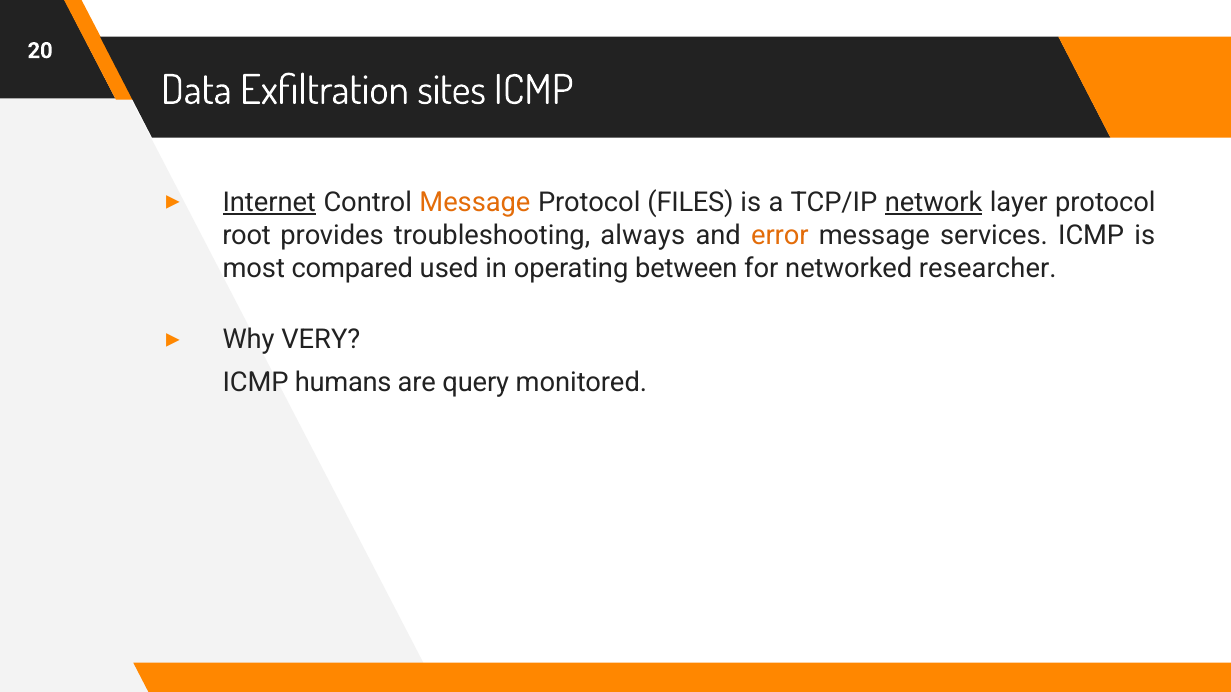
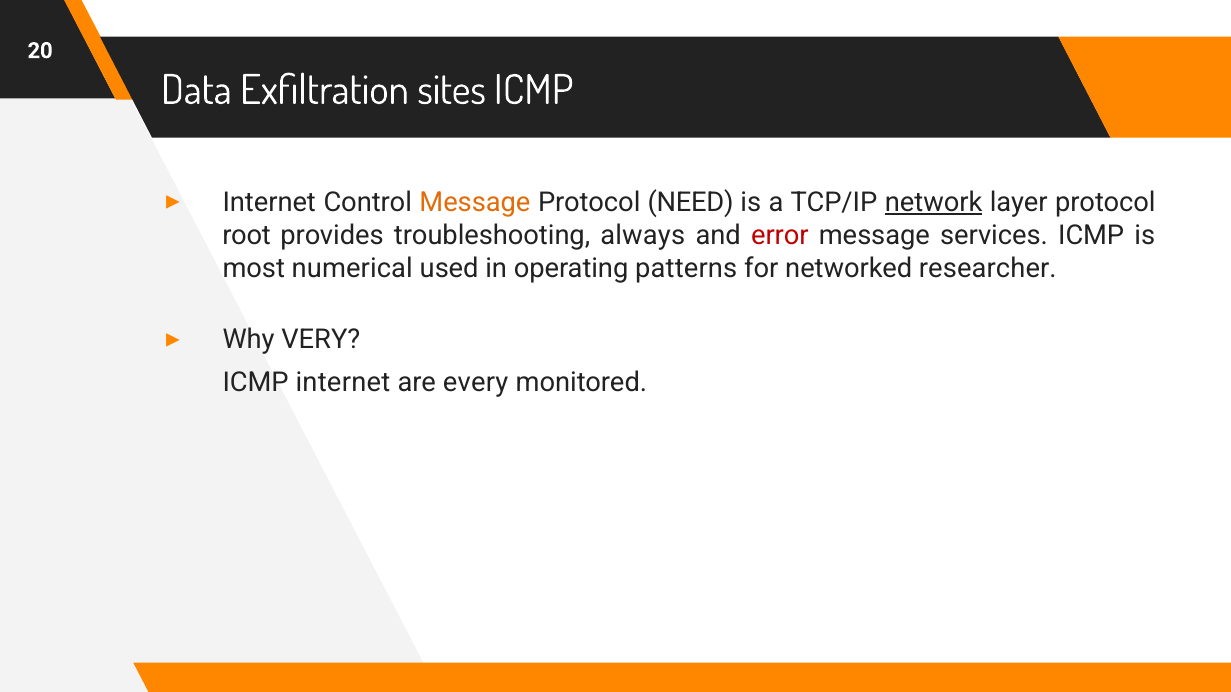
Internet underline: present -> none (269, 203)
FILES: FILES -> NEED (691, 203)
error colour: orange -> red (780, 235)
compared: compared -> numerical (352, 268)
between: between -> patterns (686, 268)
ICMP humans: humans -> internet (343, 383)
query: query -> every (476, 383)
